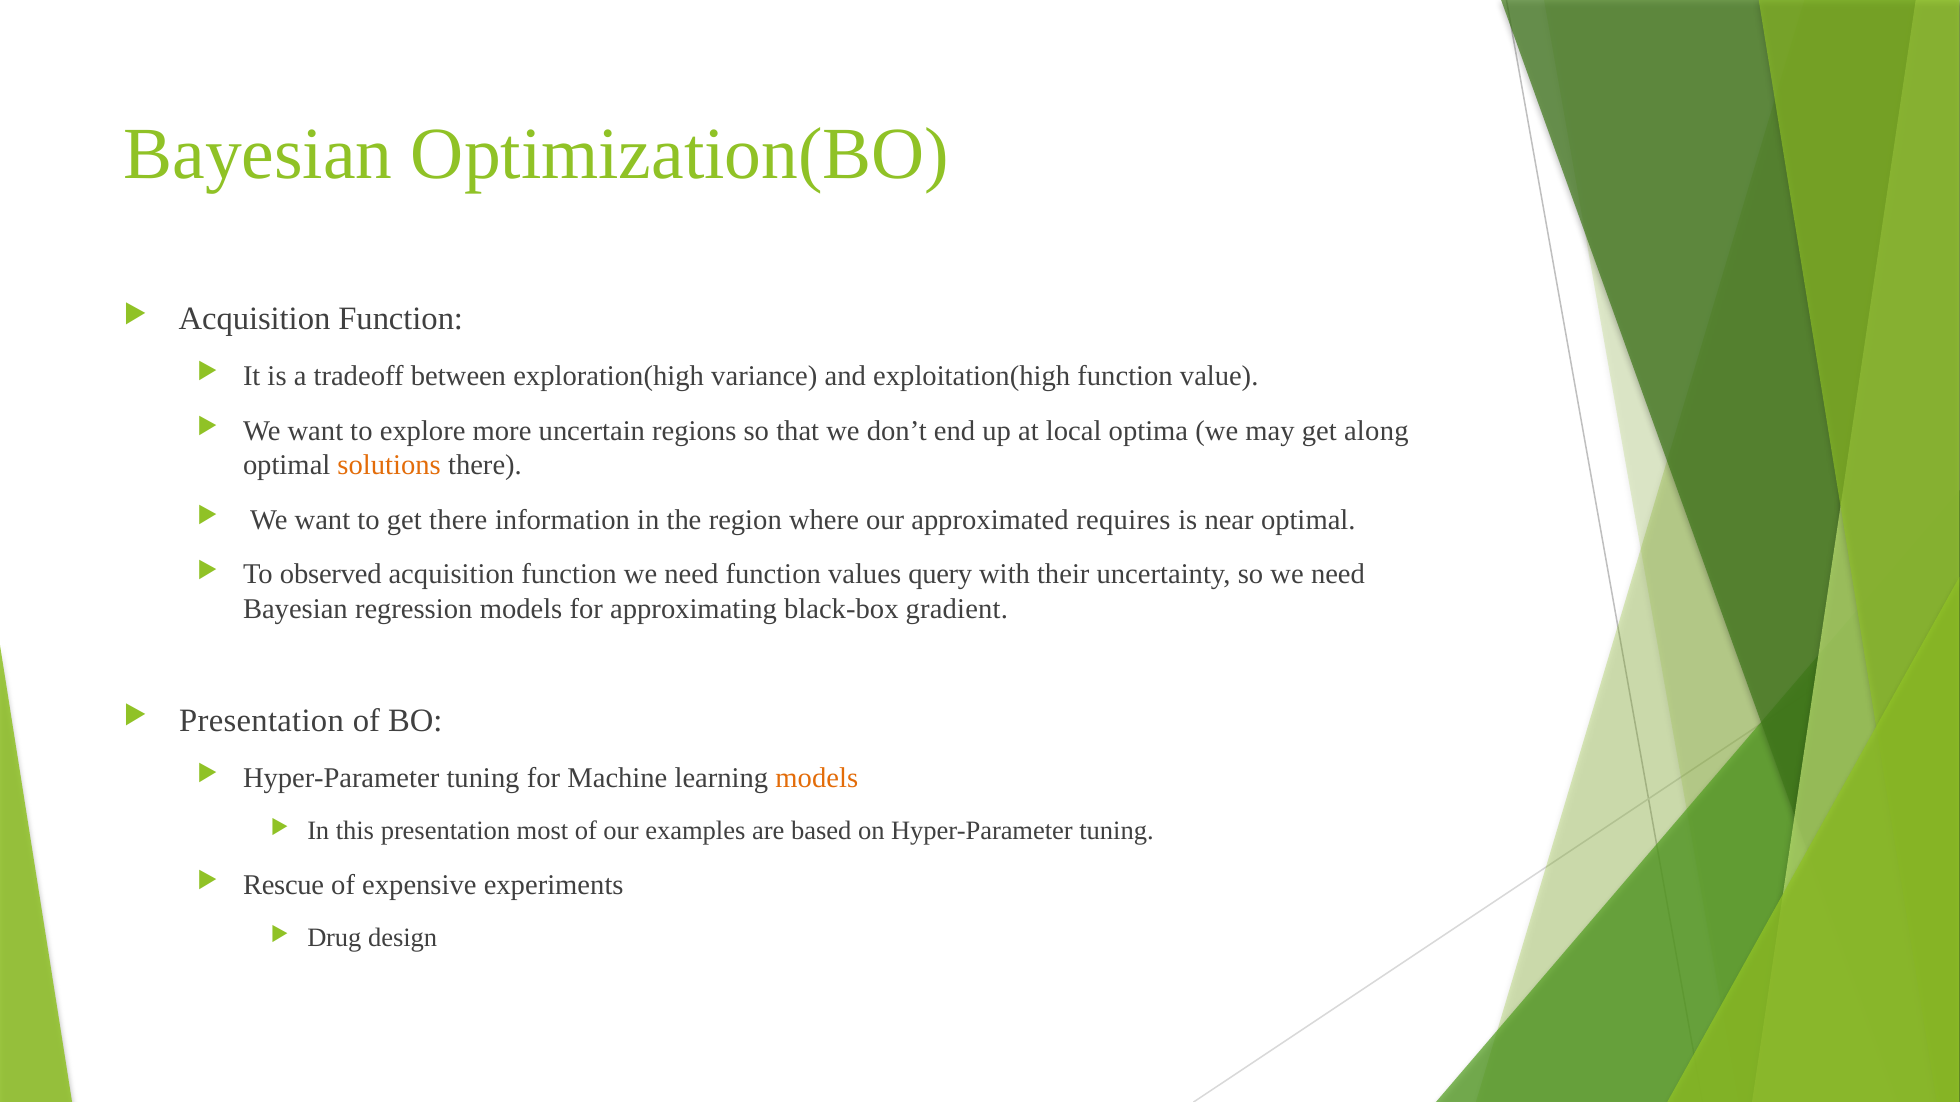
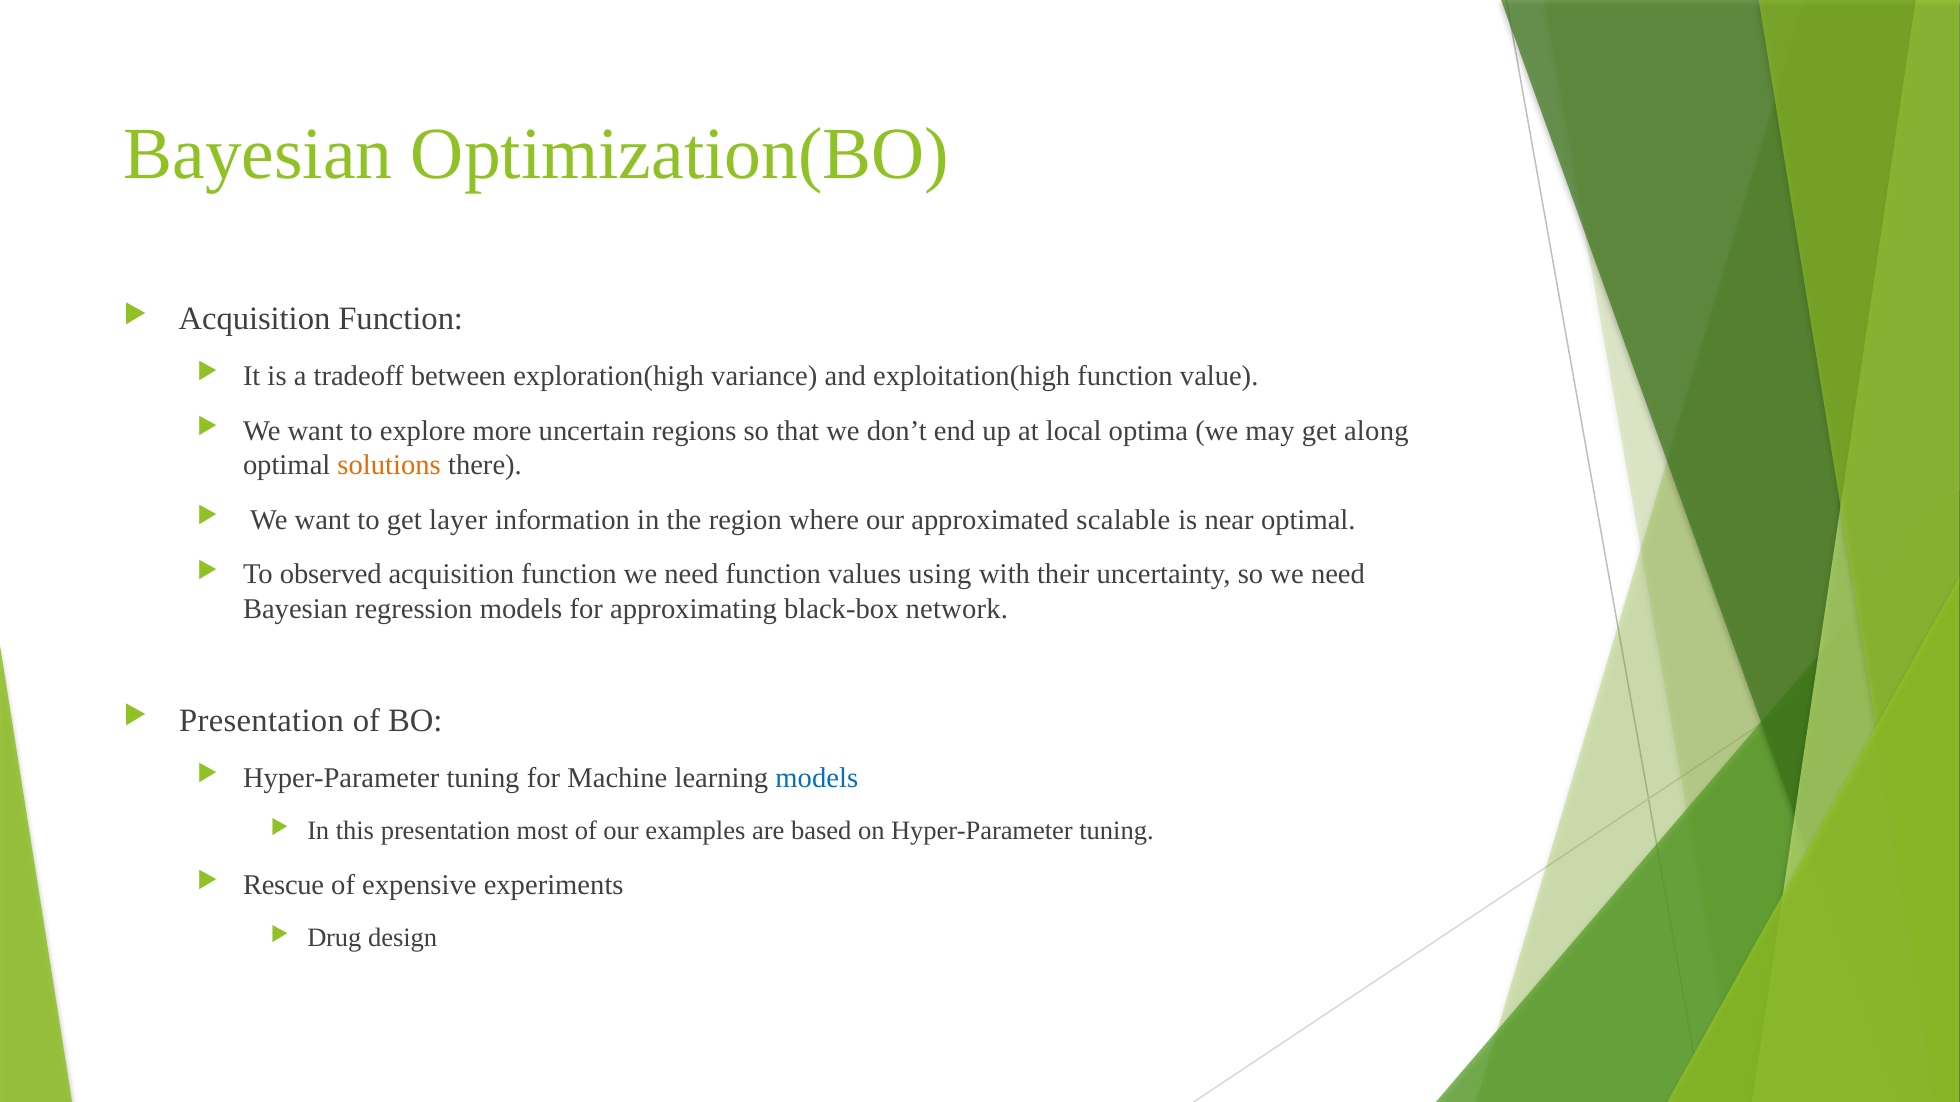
get there: there -> layer (458, 520)
requires: requires -> scalable (1123, 520)
query: query -> using (940, 575)
gradient: gradient -> network (957, 609)
models colour: orange -> blue (817, 778)
